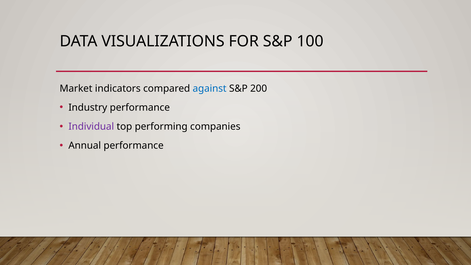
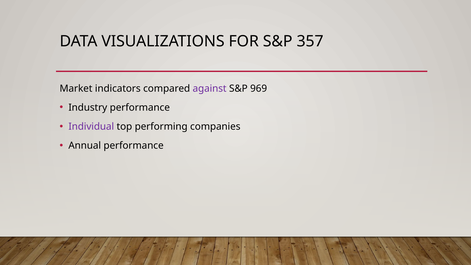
100: 100 -> 357 (310, 41)
against colour: blue -> purple (210, 89)
200: 200 -> 969 (259, 89)
